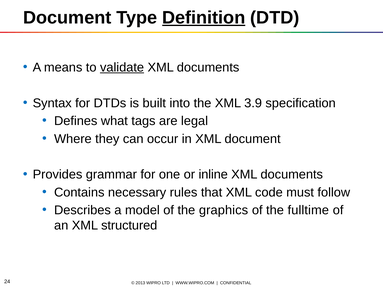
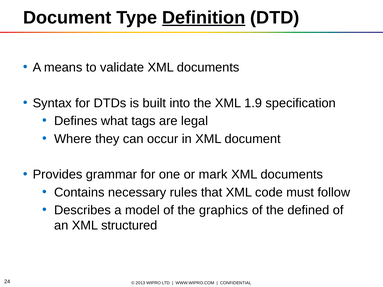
validate underline: present -> none (122, 67)
3.9: 3.9 -> 1.9 (253, 103)
inline: inline -> mark (213, 175)
fulltime: fulltime -> defined (308, 210)
